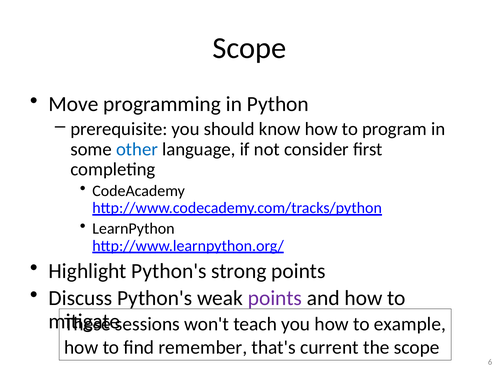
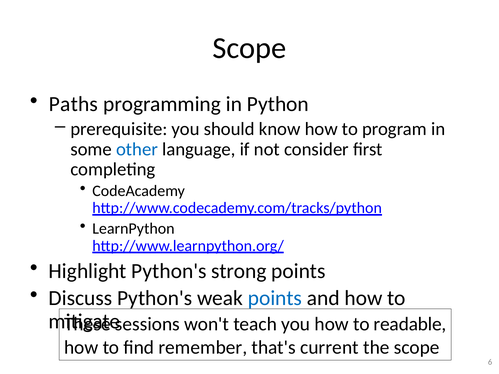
Move: Move -> Paths (73, 104)
points colour: purple -> blue (275, 298)
example: example -> readable (410, 324)
